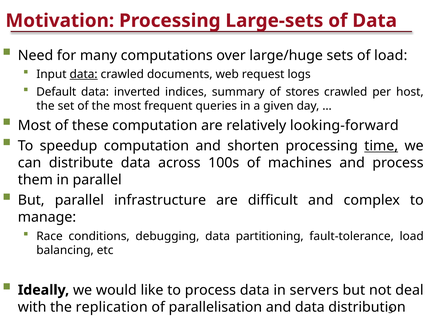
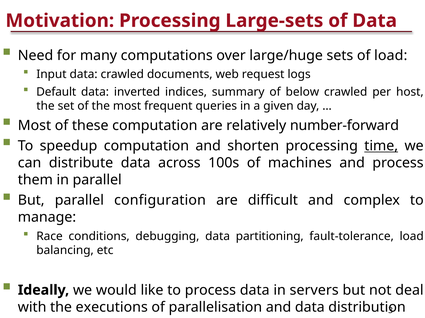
data underline: present -> none (84, 74)
stores: stores -> below (302, 92)
looking-forward: looking-forward -> number-forward (344, 126)
infrastructure: infrastructure -> configuration (160, 201)
replication: replication -> executions (112, 308)
